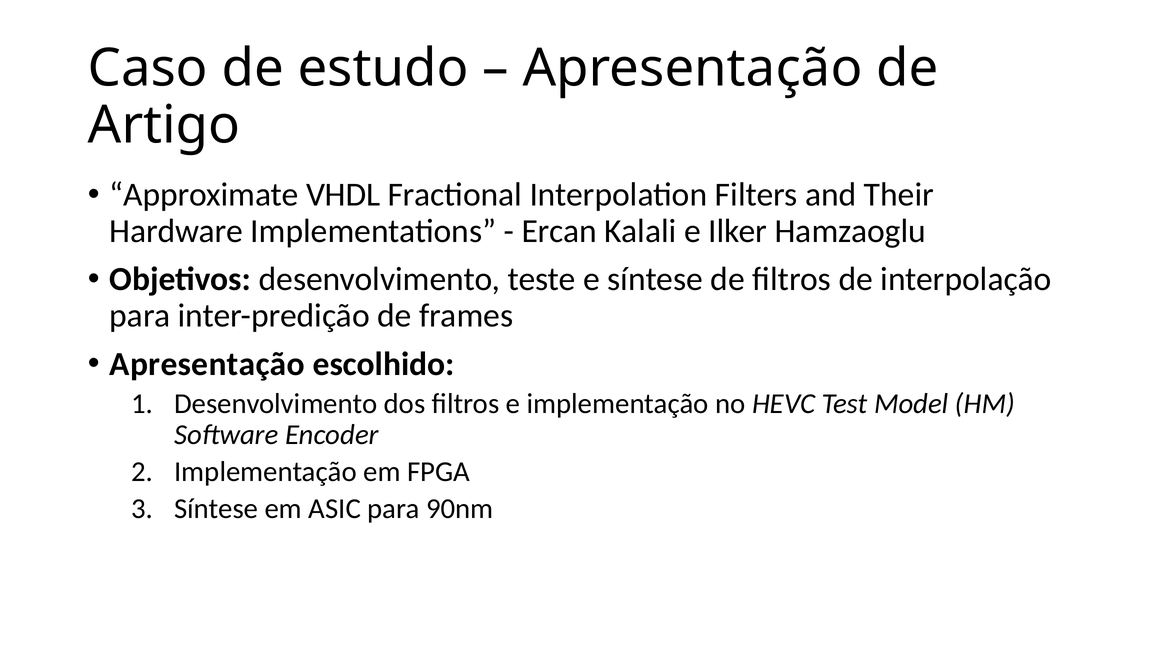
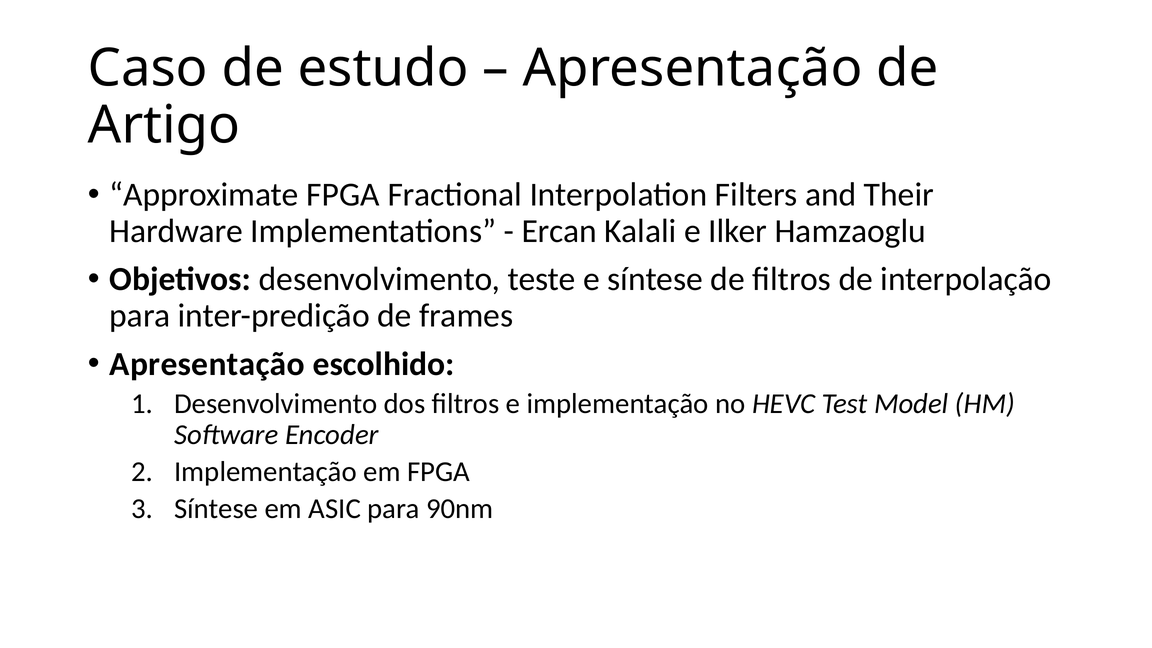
Approximate VHDL: VHDL -> FPGA (343, 195)
